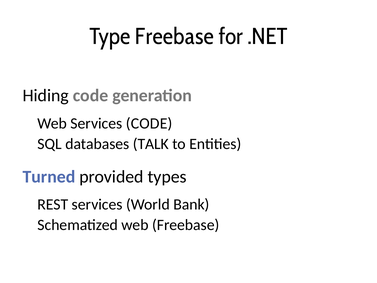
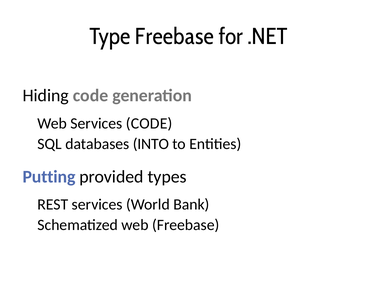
TALK: TALK -> INTO (151, 144)
Turned: Turned -> Putting (49, 177)
